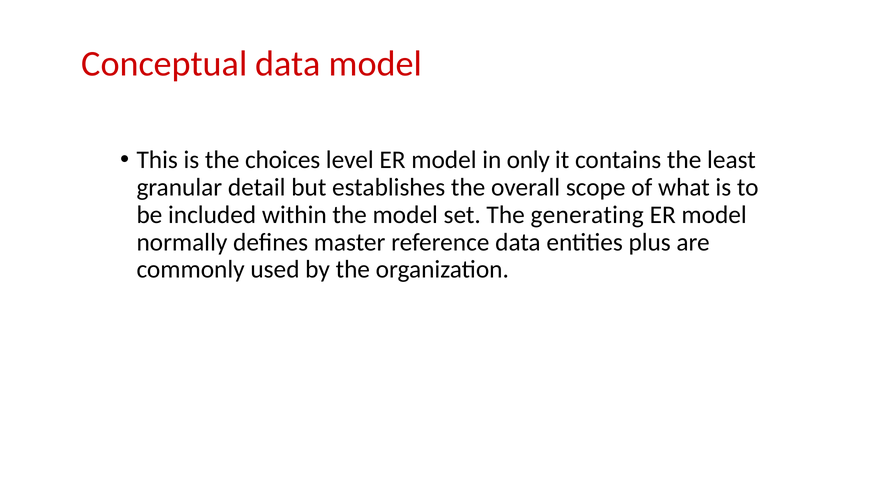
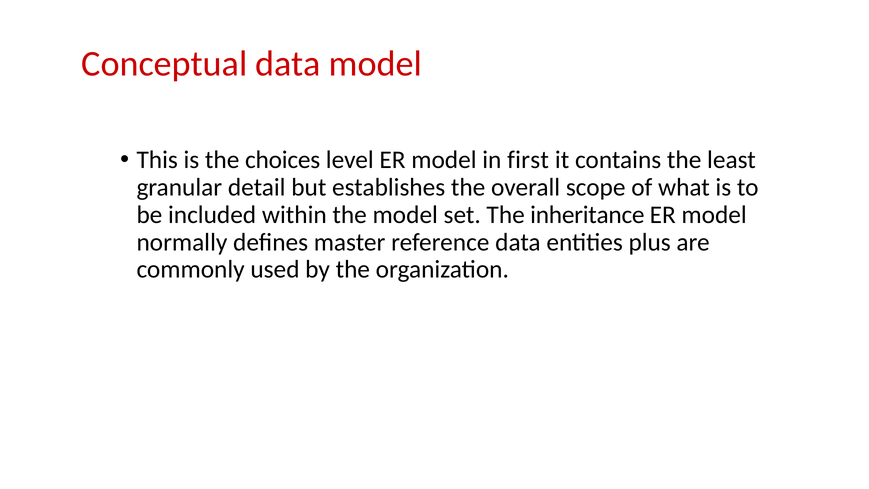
only: only -> first (528, 160)
generating: generating -> inheritance (587, 215)
